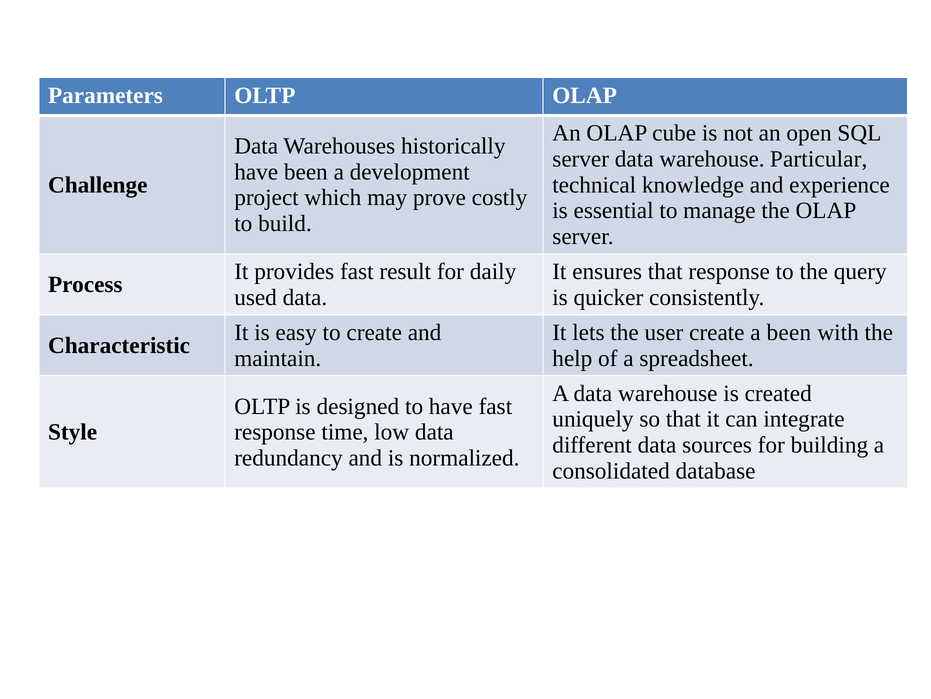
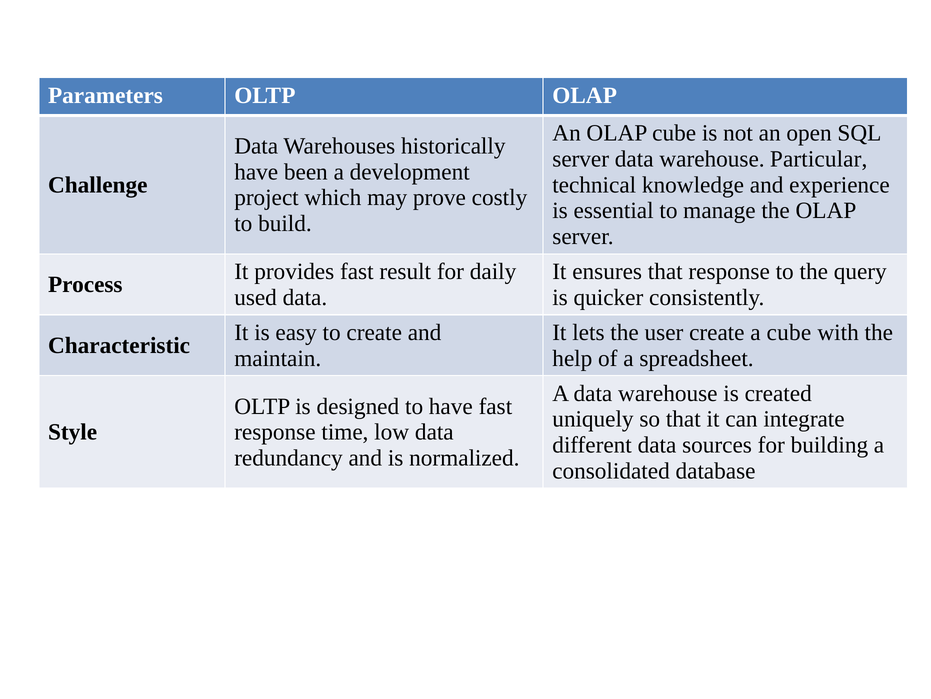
a been: been -> cube (789, 332)
